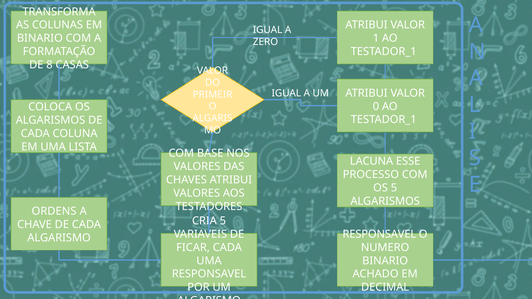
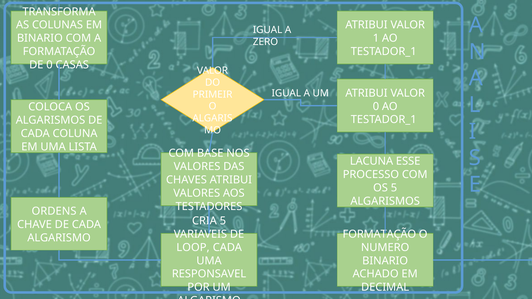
DE 8: 8 -> 0 (50, 65)
RESPONSAVEL: RESPONSAVEL -> FORMATAÇÃO (379, 234)
FICAR: FICAR -> LOOP (193, 248)
